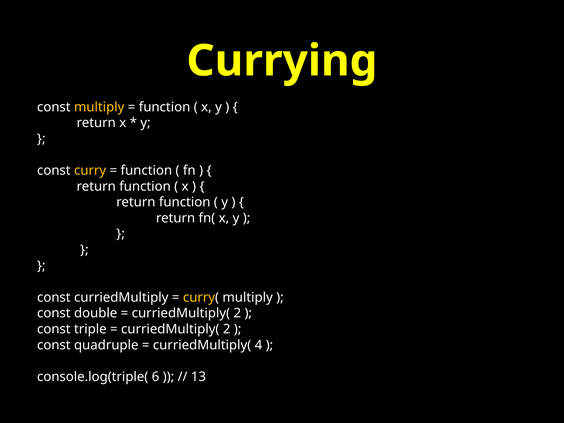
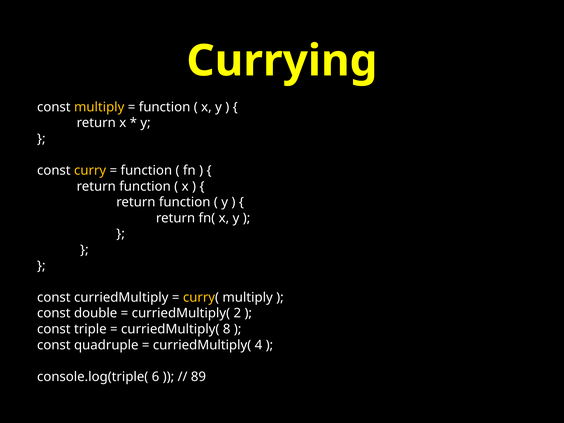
2: 2 -> 8 (227, 329)
13: 13 -> 89 (198, 377)
